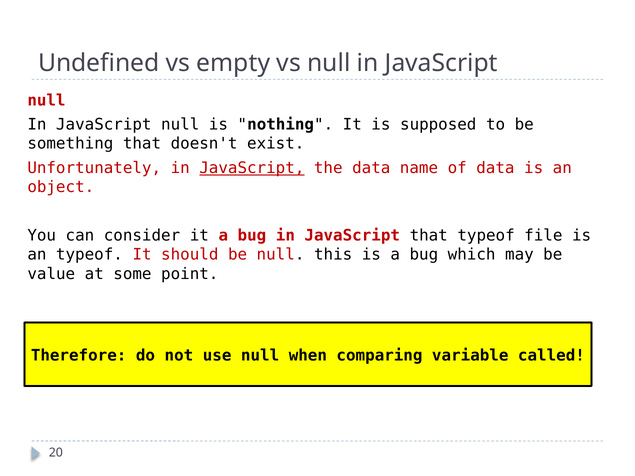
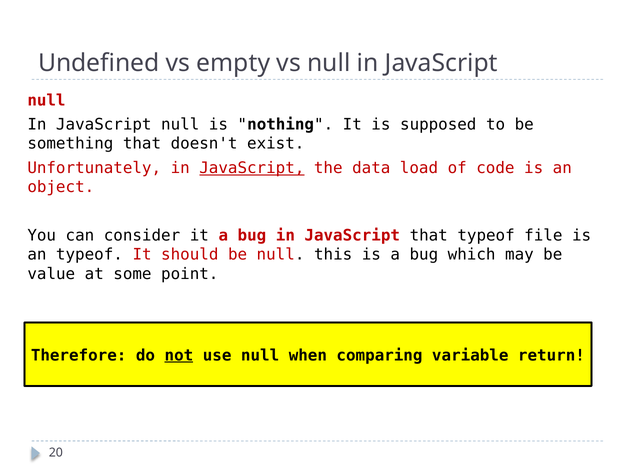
name: name -> load (419, 168)
of data: data -> code (495, 168)
not underline: none -> present (179, 356)
called: called -> return (551, 356)
